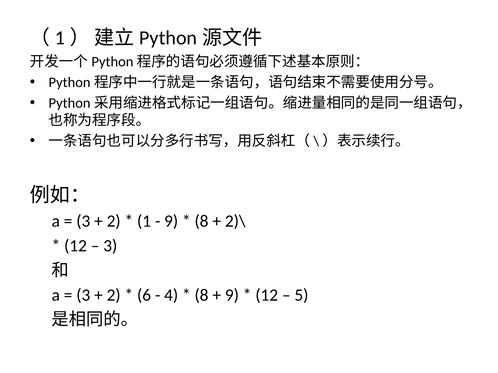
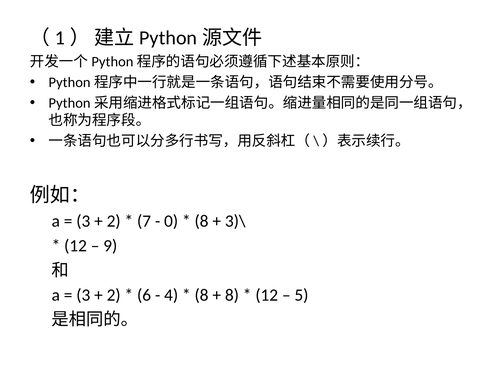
1: 1 -> 7 (144, 221)
9: 9 -> 0 (171, 221)
2)\: 2)\ -> 3)\ (235, 221)
3: 3 -> 9 (110, 246)
9: 9 -> 8 (232, 295)
